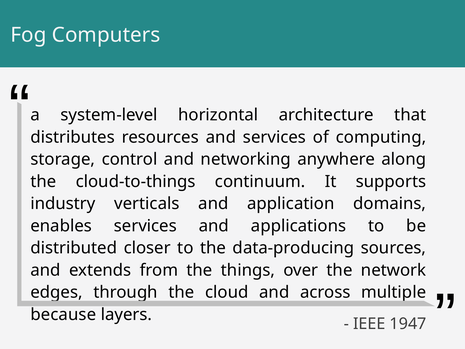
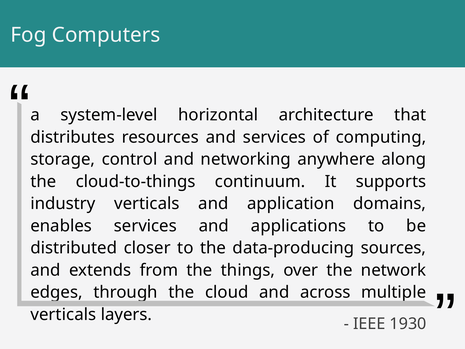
because: because -> verticals (63, 314)
1947: 1947 -> 1930 (408, 324)
